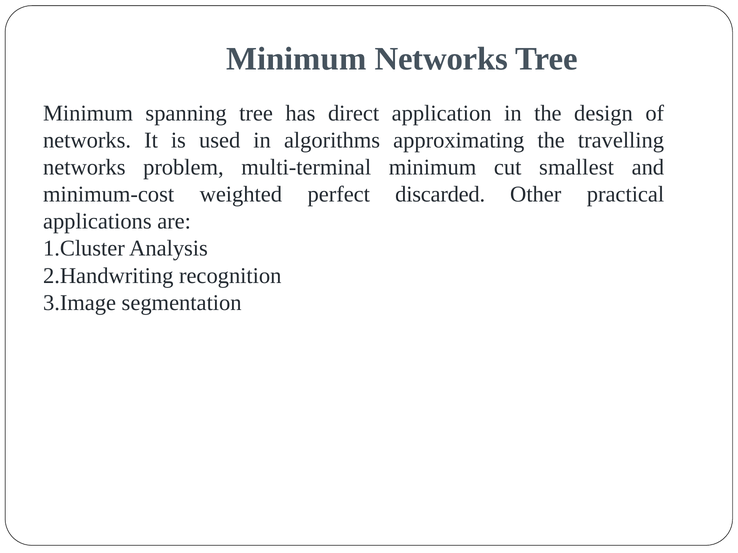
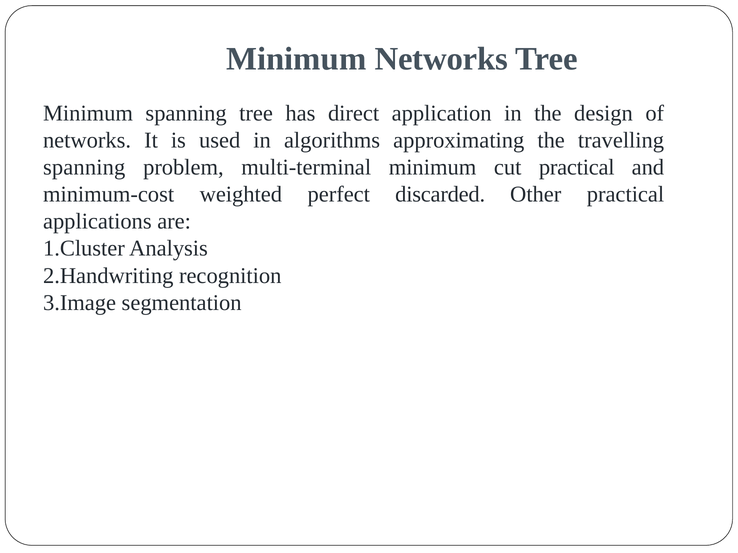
networks: networks -> spanning (84, 168)
cut smallest: smallest -> practical (577, 168)
